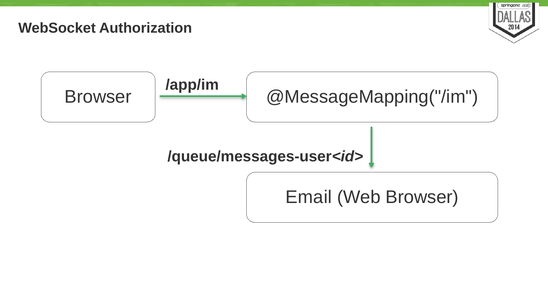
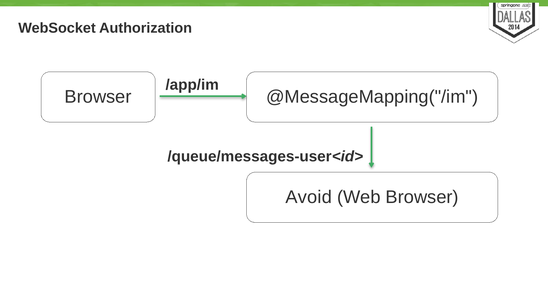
Email: Email -> Avoid (309, 197)
